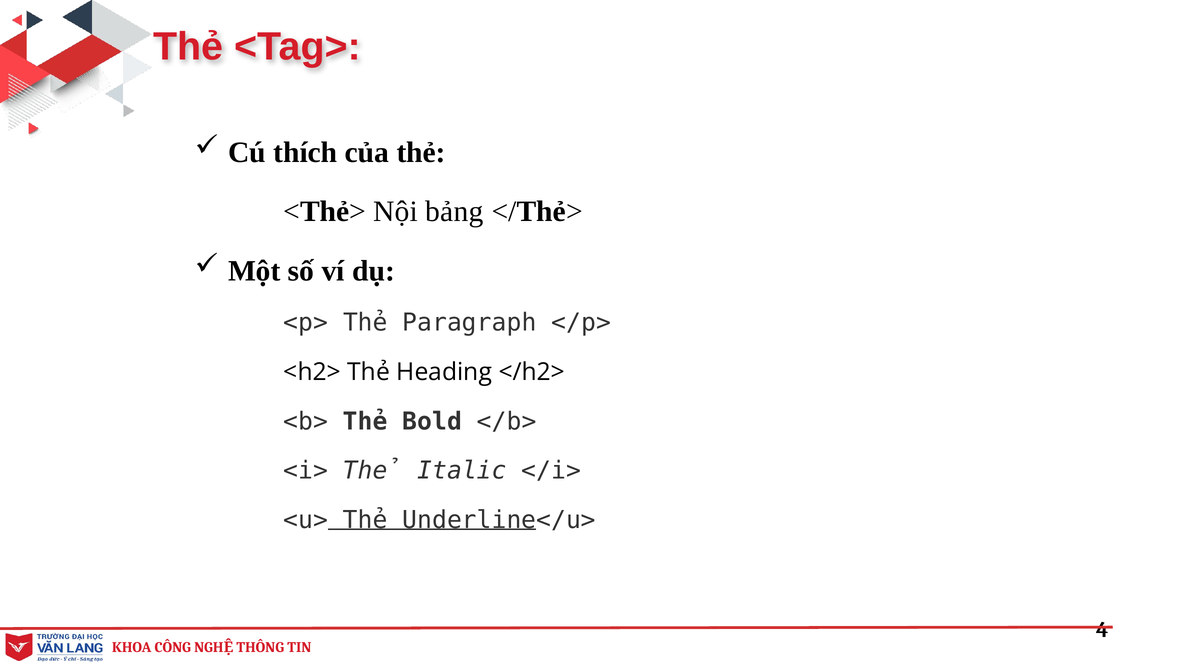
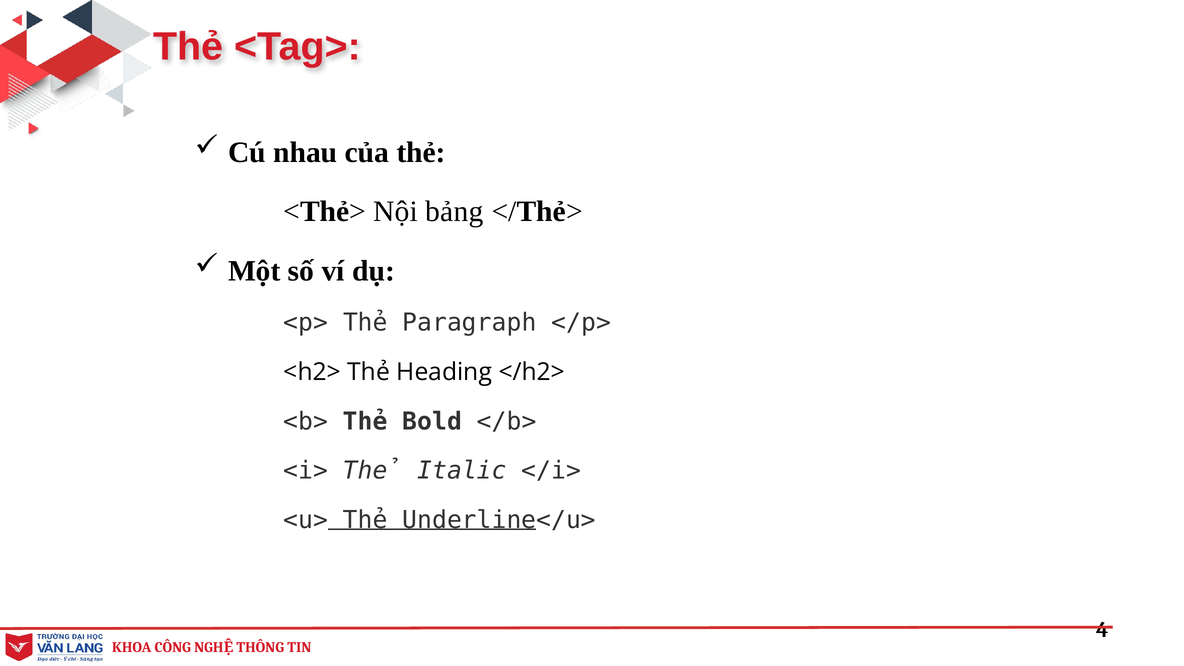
thích: thích -> nhau (305, 152)
